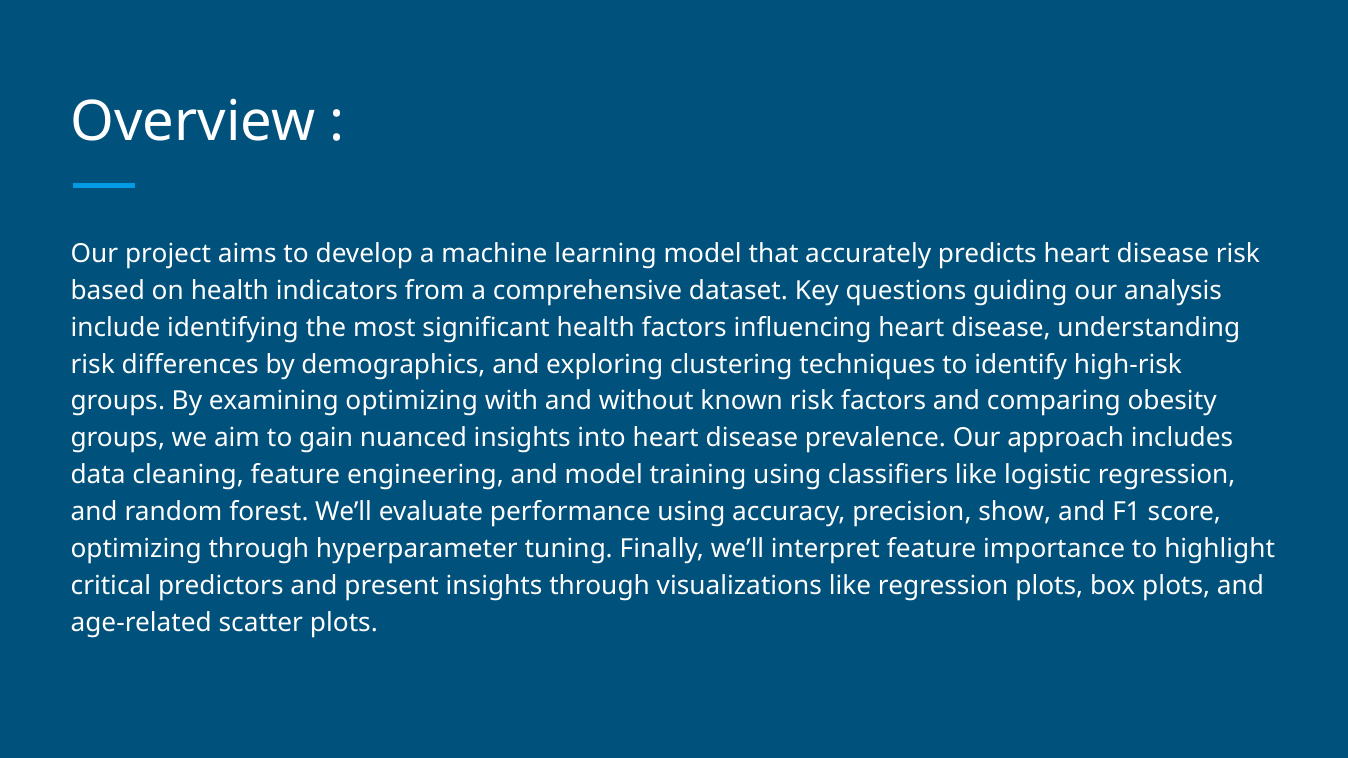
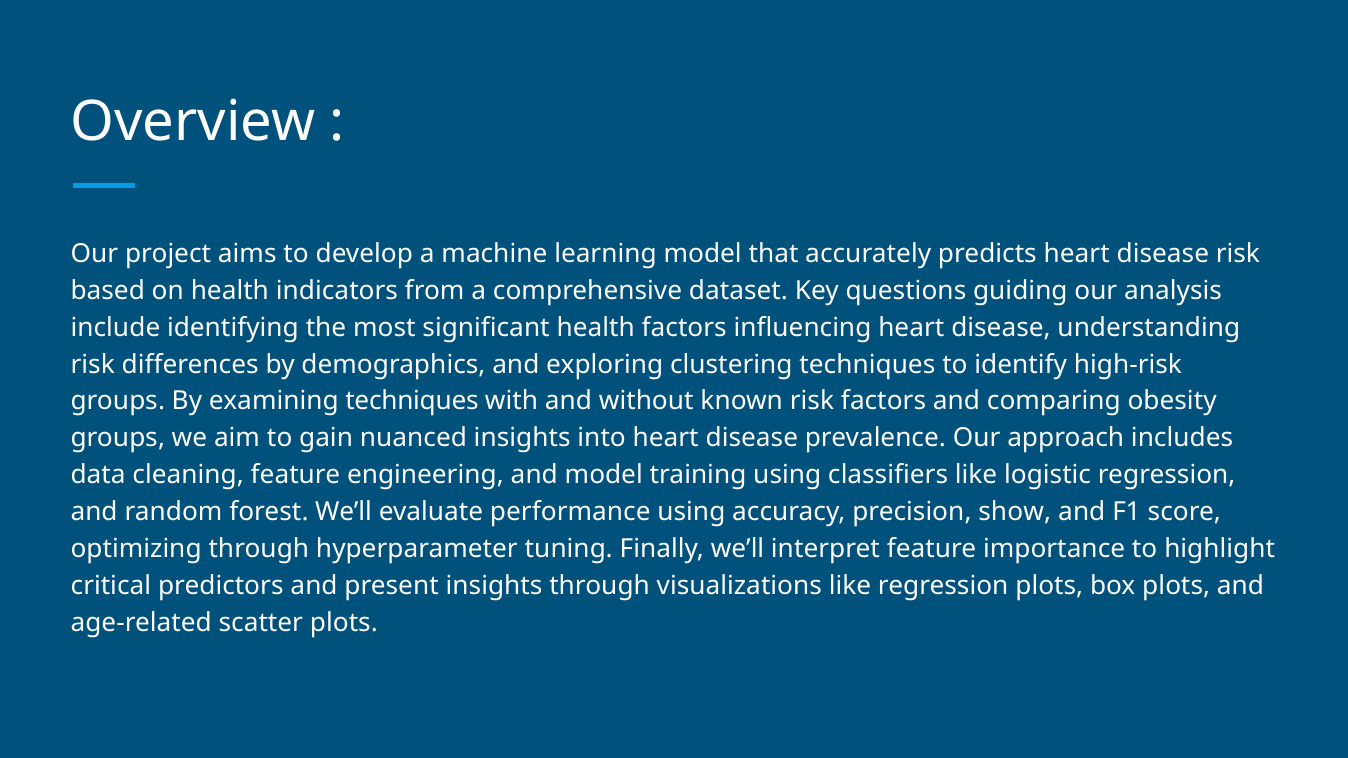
examining optimizing: optimizing -> techniques (412, 401)
